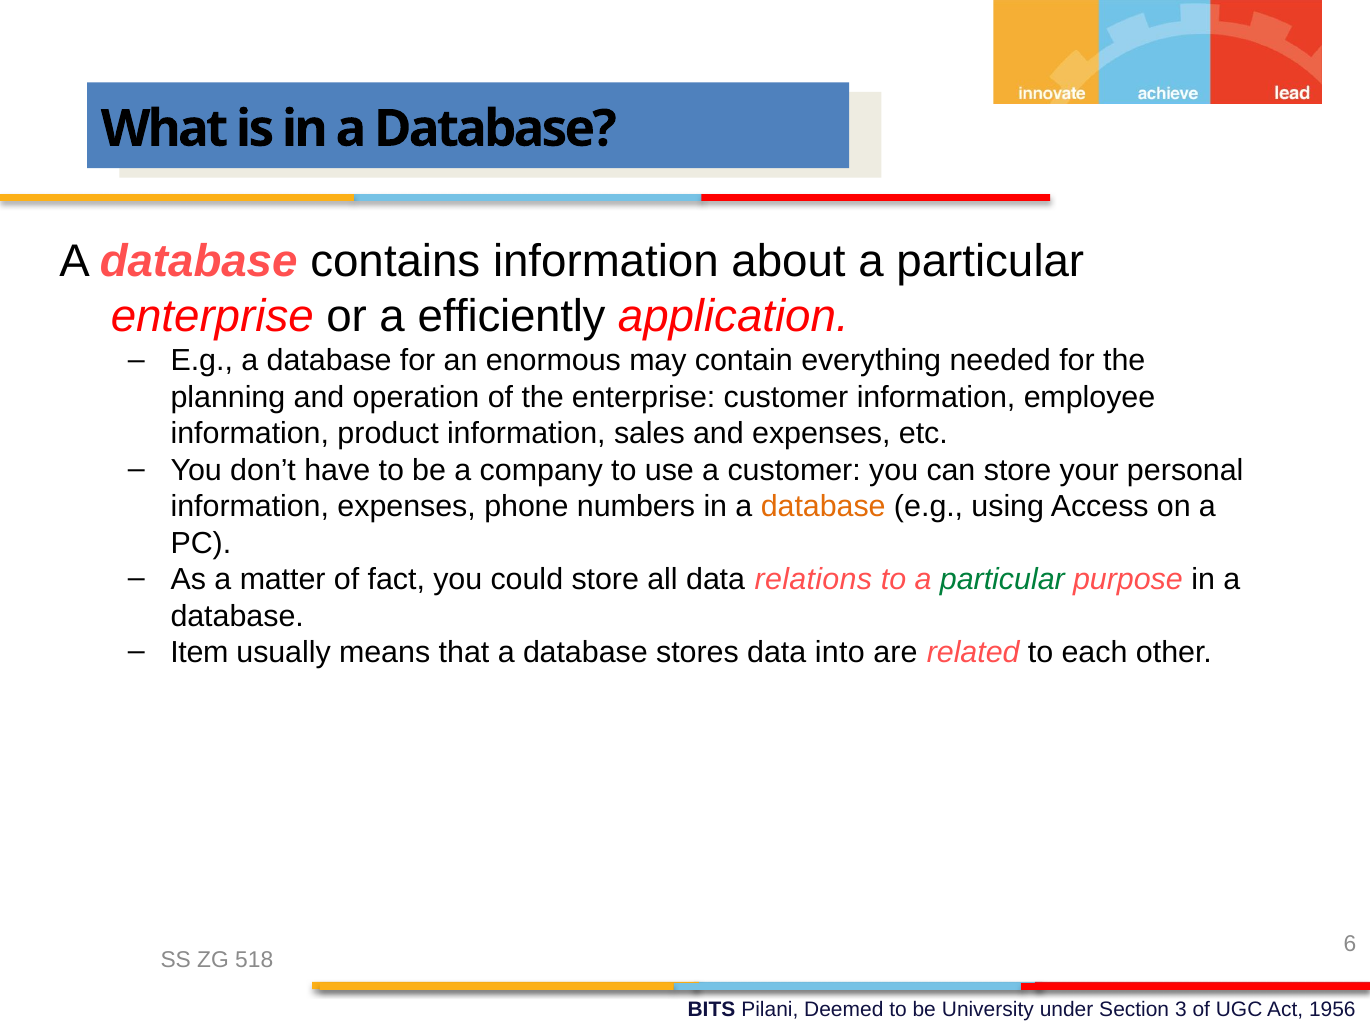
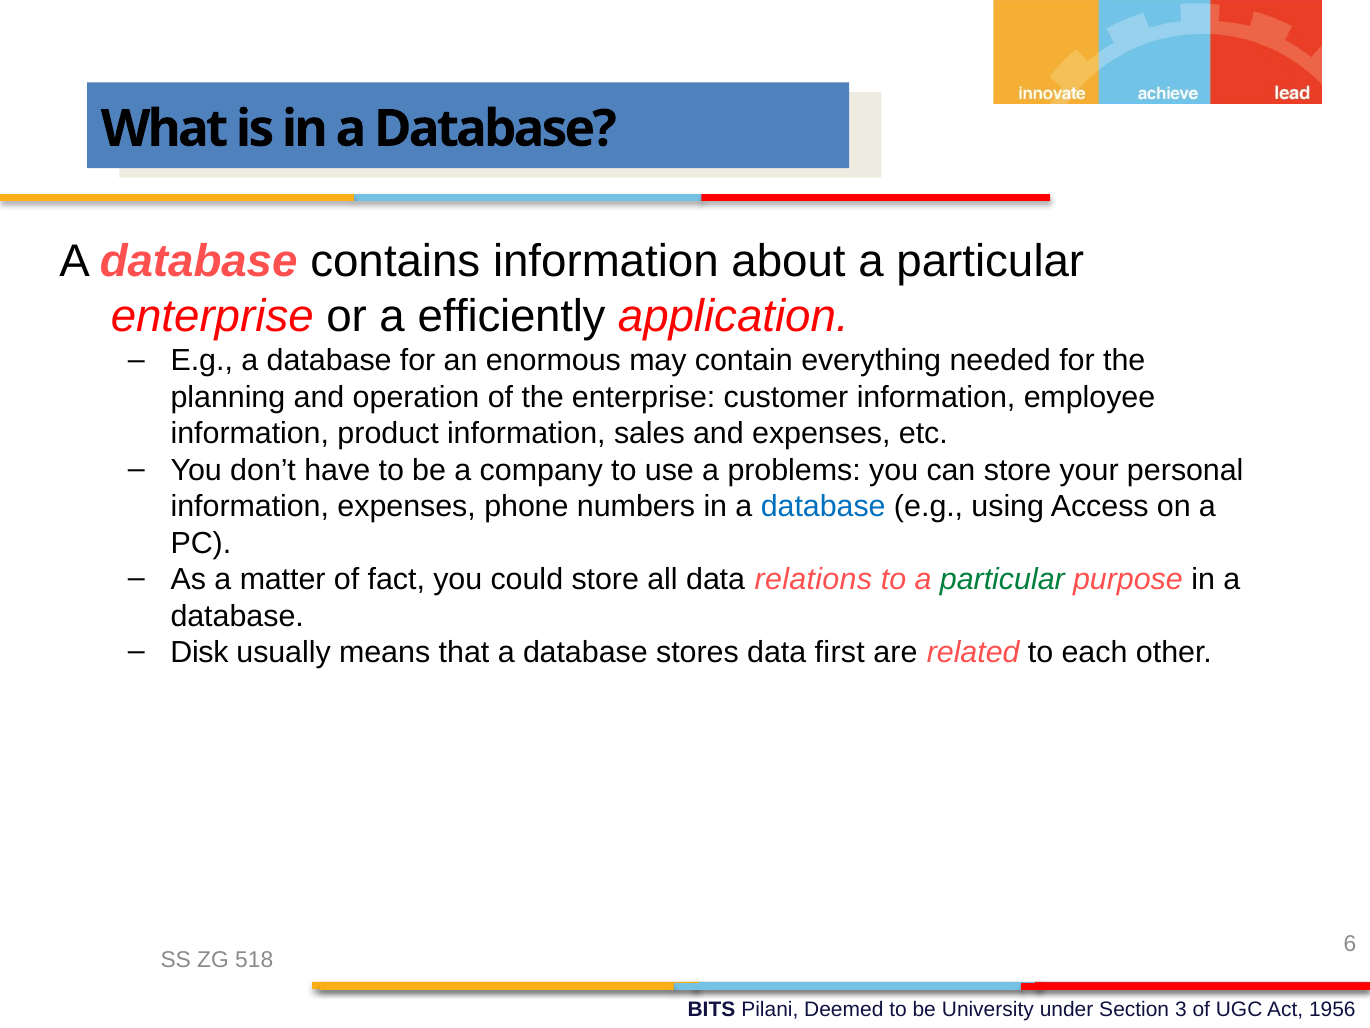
a customer: customer -> problems (794, 470)
database colour: orange -> blue (823, 506)
Item: Item -> Disk (199, 652)
into: into -> first (840, 652)
